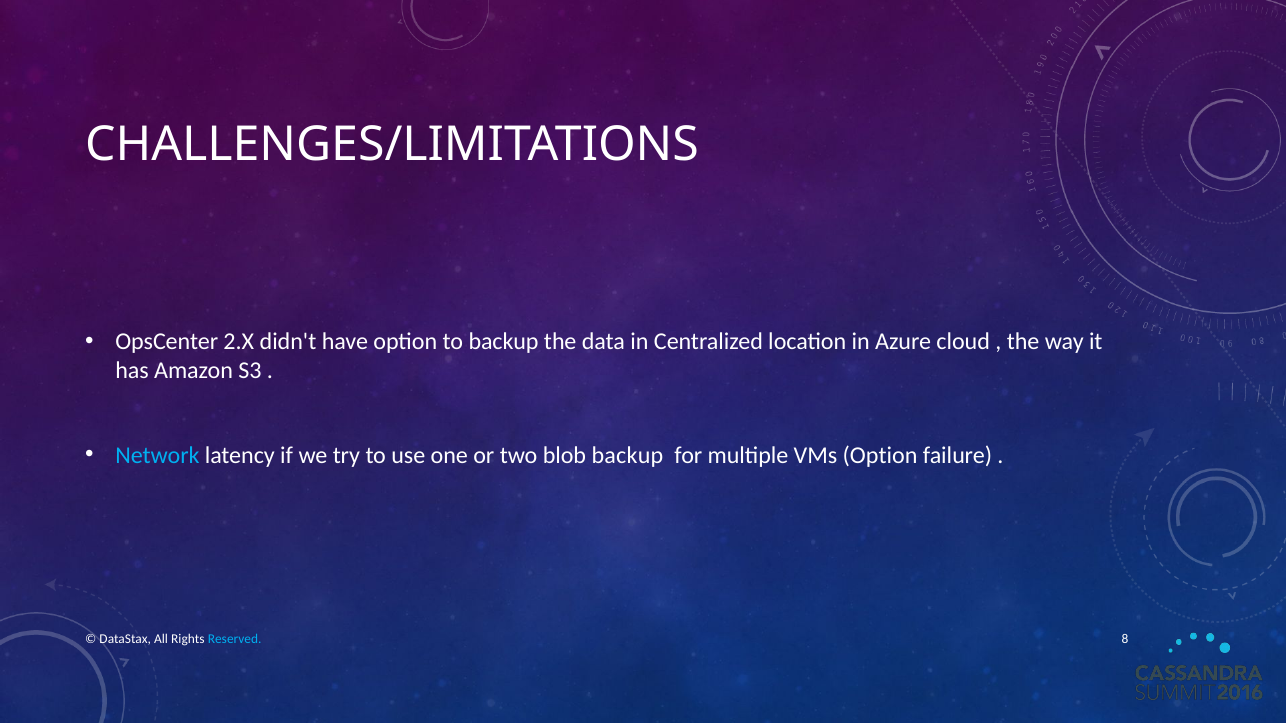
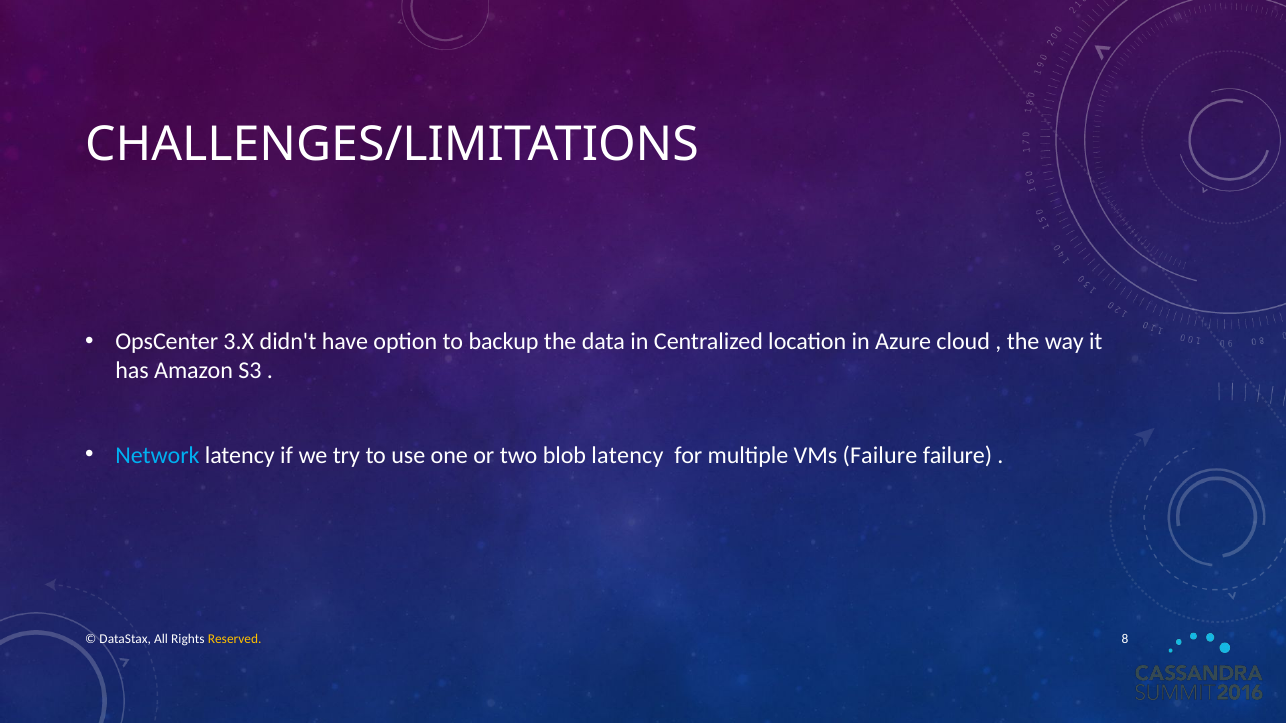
2.X: 2.X -> 3.X (239, 342)
blob backup: backup -> latency (627, 456)
VMs Option: Option -> Failure (880, 456)
Reserved colour: light blue -> yellow (235, 640)
